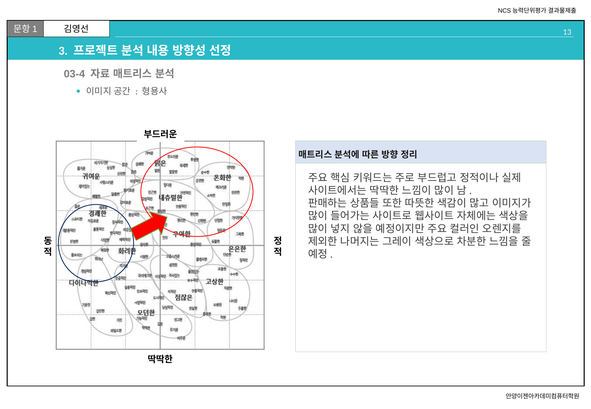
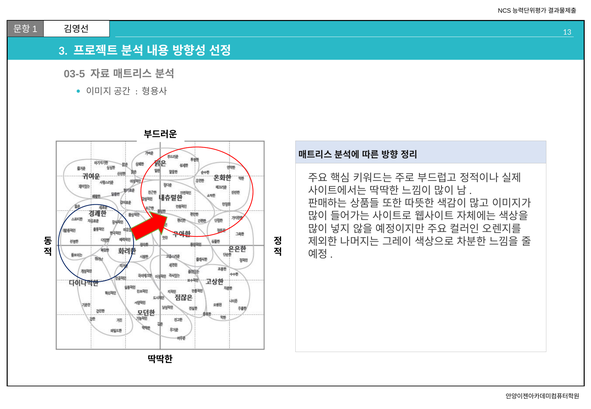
03-4: 03-4 -> 03-5 (74, 74)
